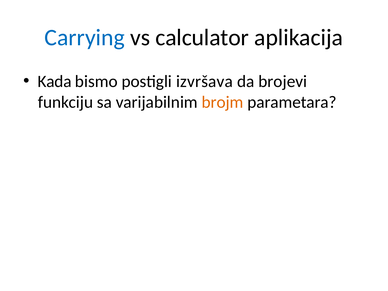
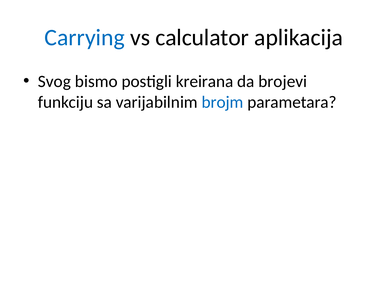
Kada: Kada -> Svog (54, 81)
izvršava: izvršava -> kreirana (205, 81)
brojm colour: orange -> blue (223, 102)
